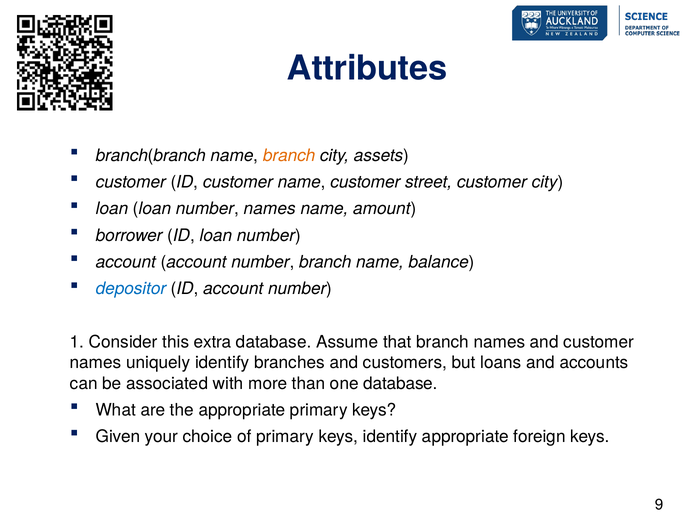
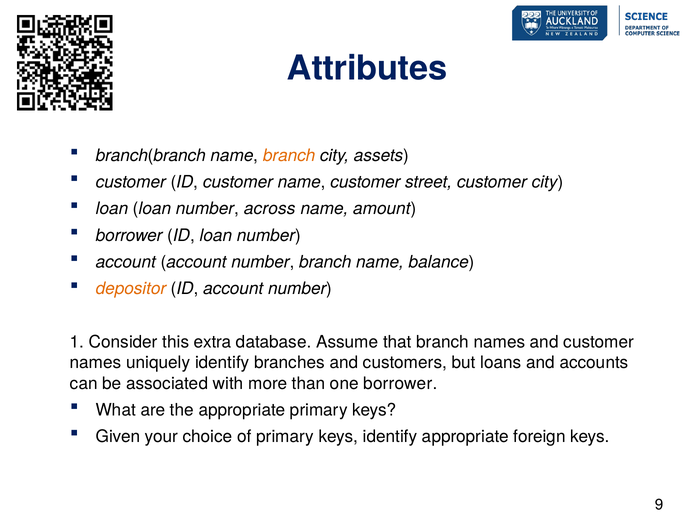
number names: names -> across (270, 209)
depositor colour: blue -> orange (131, 289)
one database: database -> borrower (400, 383)
